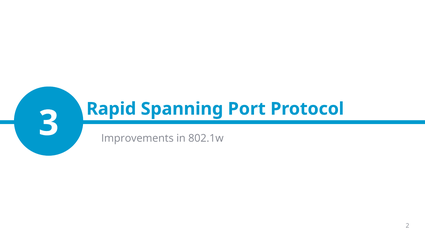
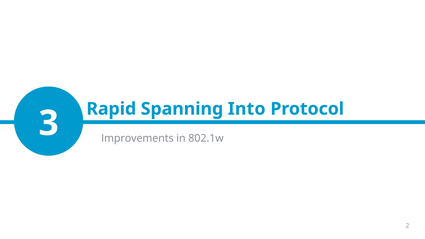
Port: Port -> Into (247, 109)
